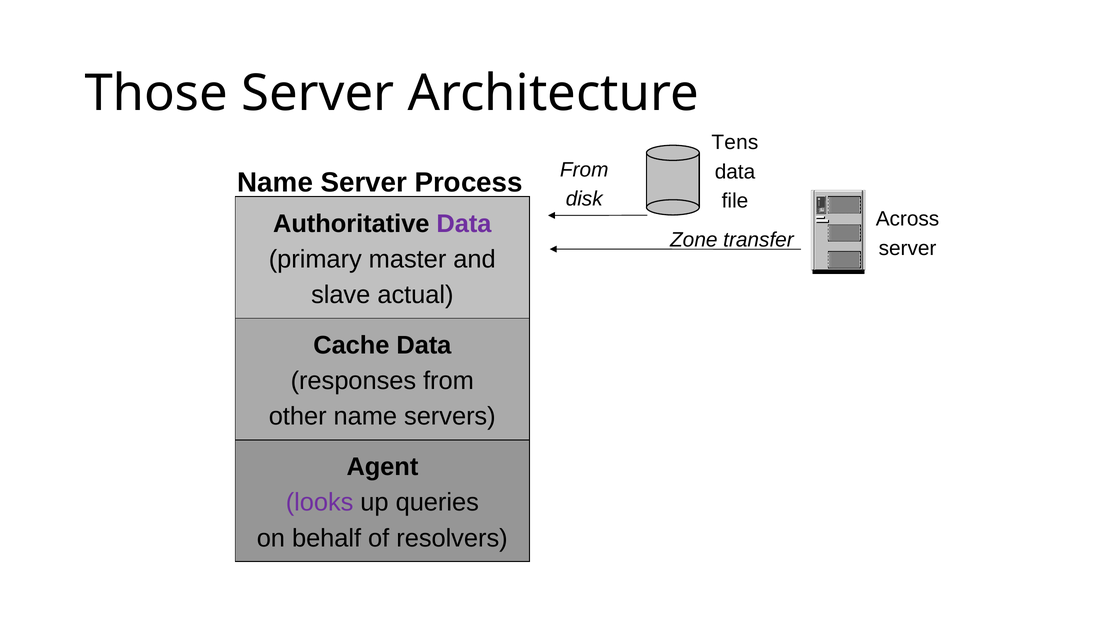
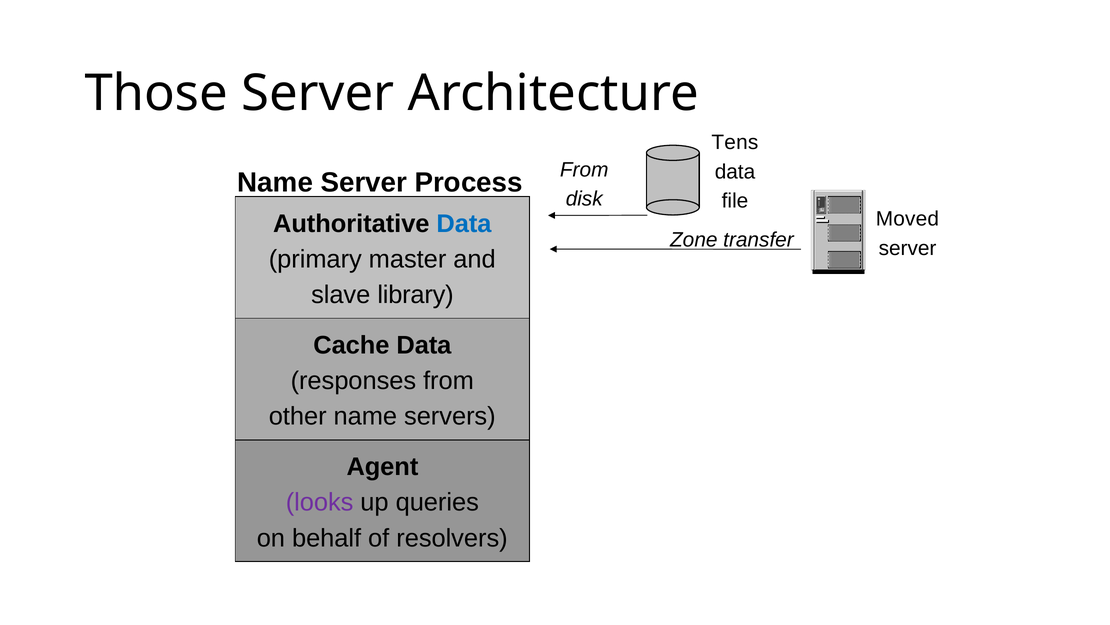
Across: Across -> Moved (907, 219)
Data colour: purple -> blue (464, 223)
actual: actual -> library (416, 295)
